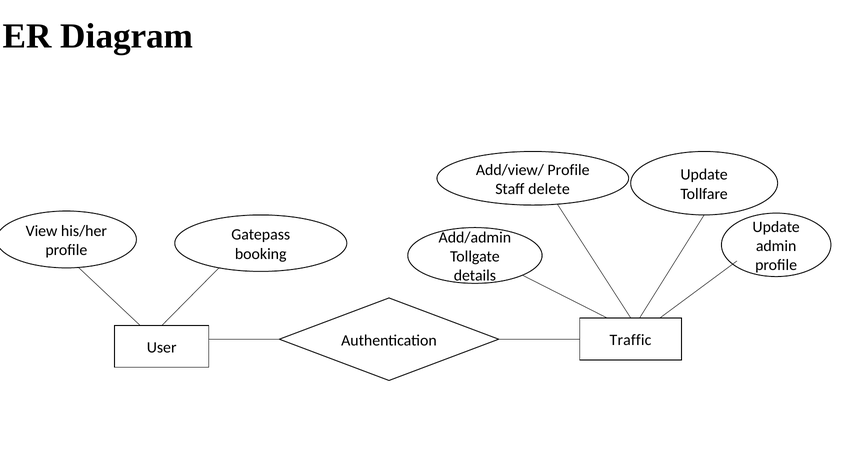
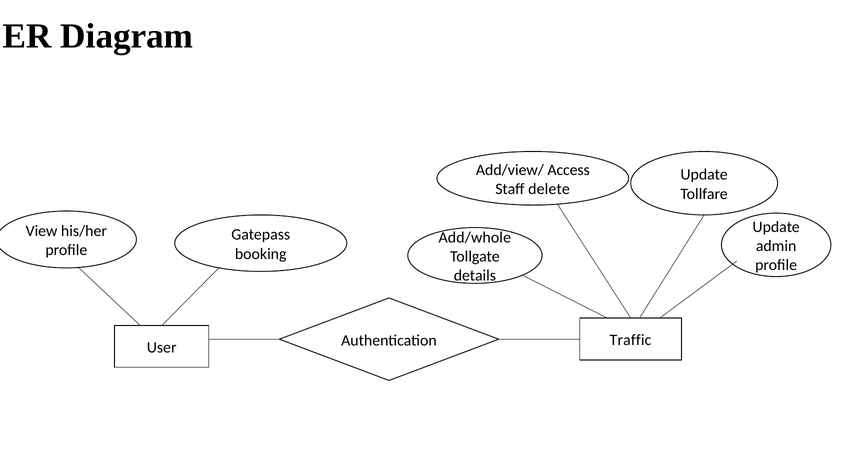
Add/view/ Profile: Profile -> Access (569, 170)
Add/admin: Add/admin -> Add/whole (475, 237)
